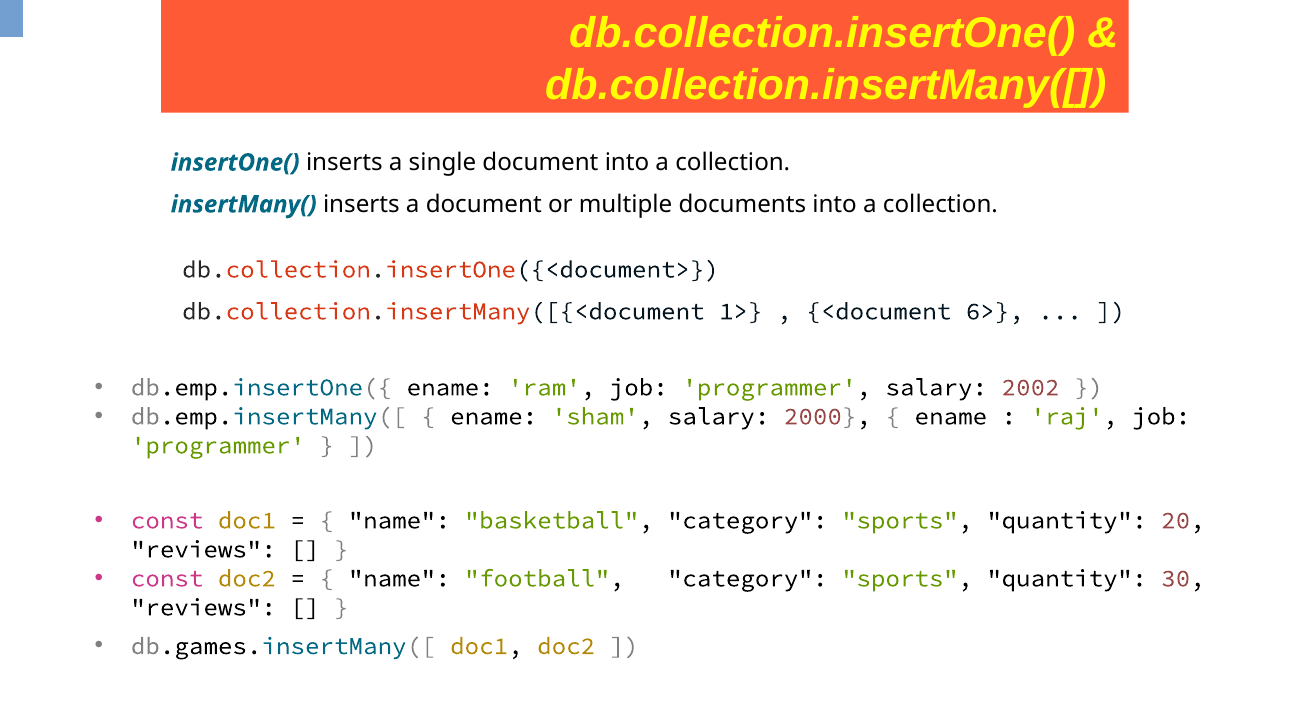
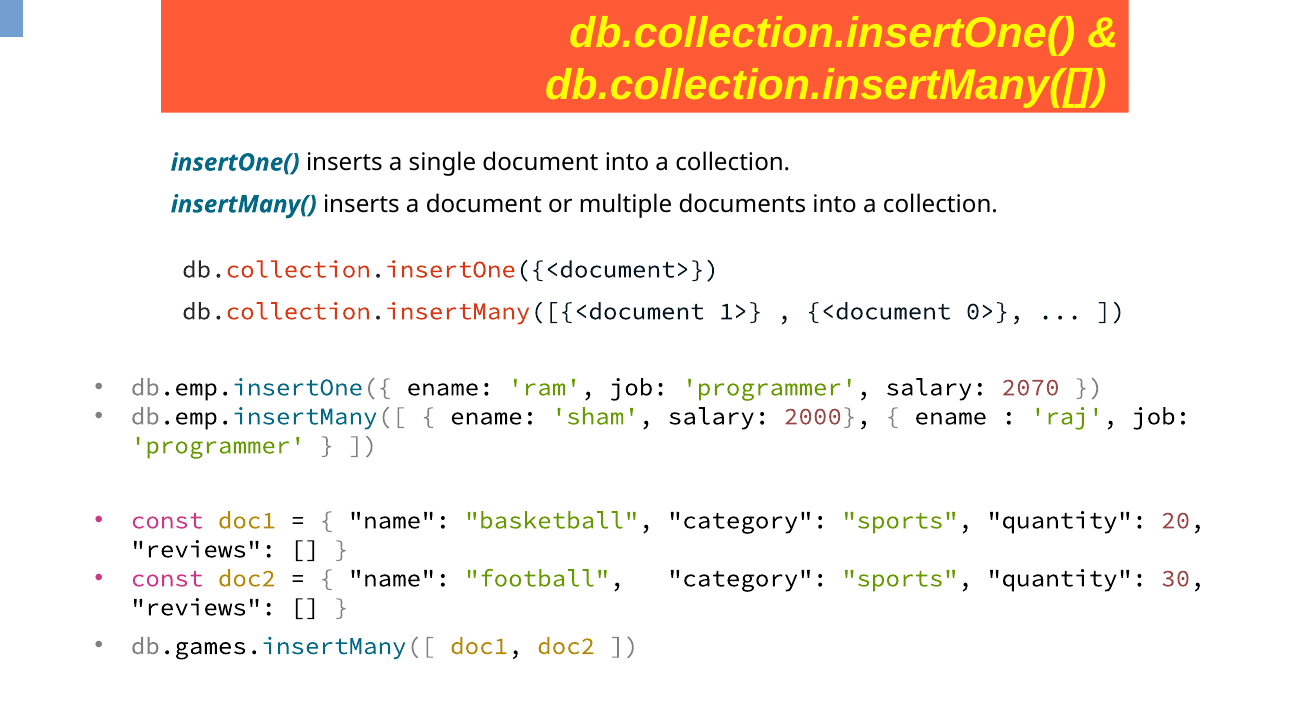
6>: 6> -> 0> (995, 312)
2002: 2002 -> 2070 (1031, 388)
